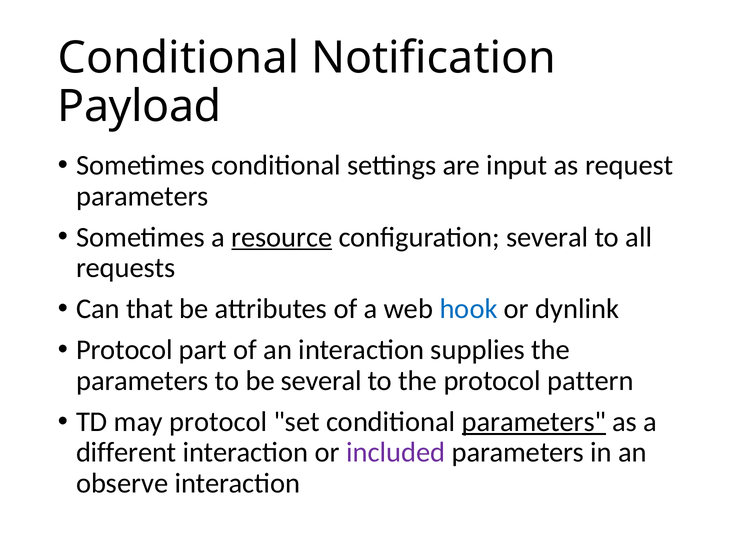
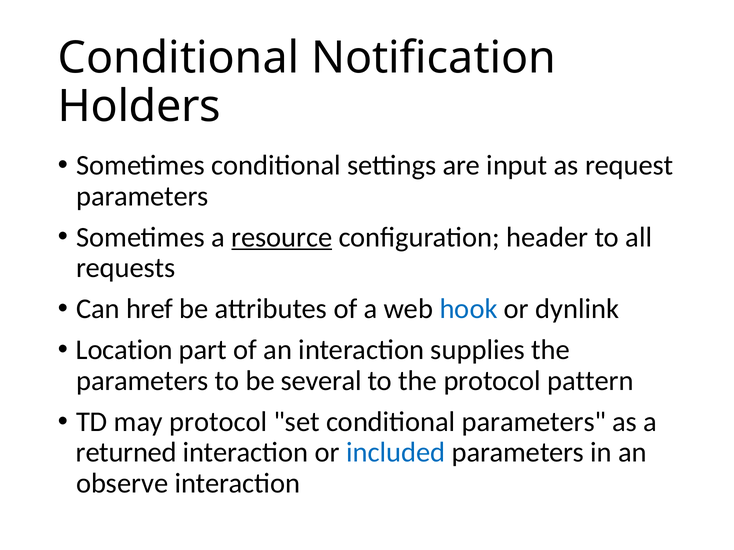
Payload: Payload -> Holders (139, 106)
configuration several: several -> header (547, 237)
that: that -> href (150, 309)
Protocol: Protocol -> Location (124, 350)
parameters underline: present -> none (534, 422)
different: different -> returned (126, 453)
included colour: purple -> blue (396, 453)
